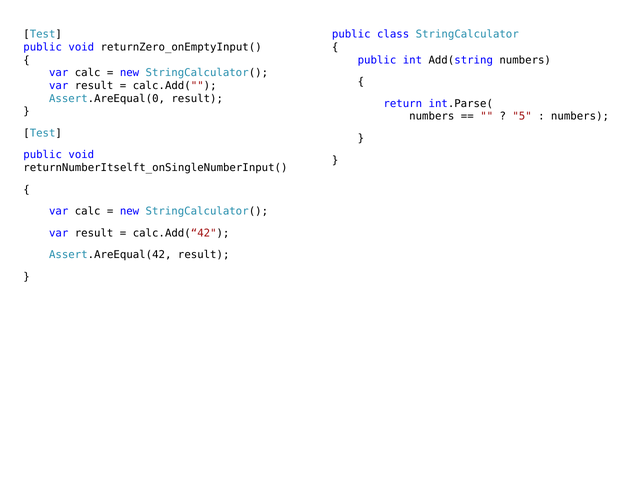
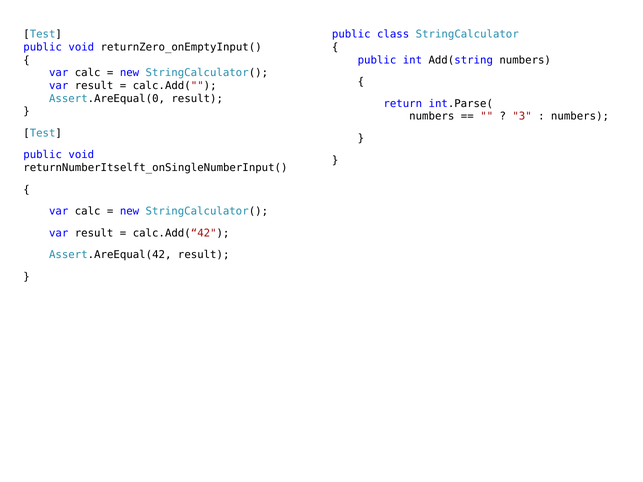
5: 5 -> 3 (522, 116)
